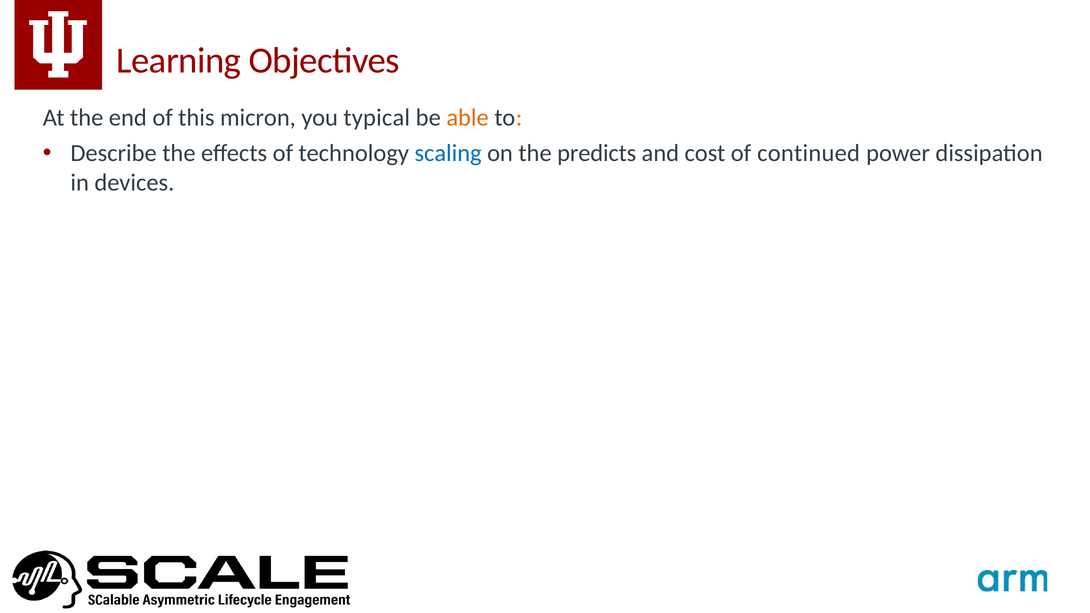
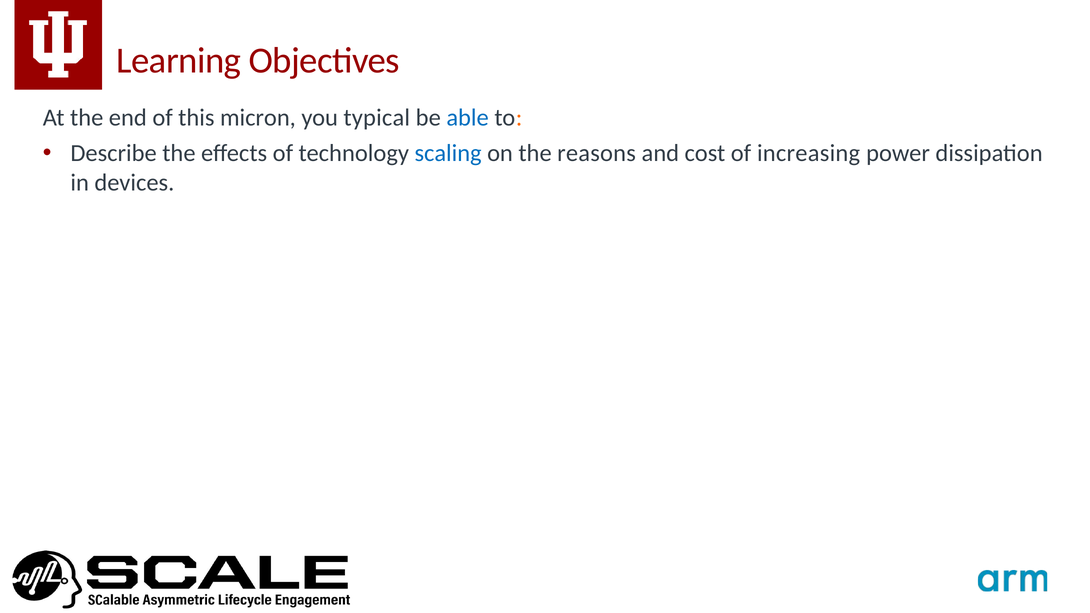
able colour: orange -> blue (468, 118)
predicts: predicts -> reasons (597, 153)
continued: continued -> increasing (809, 153)
